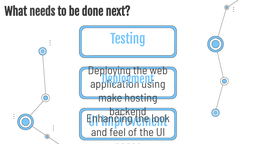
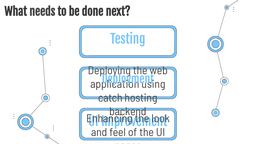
make: make -> catch (110, 98)
